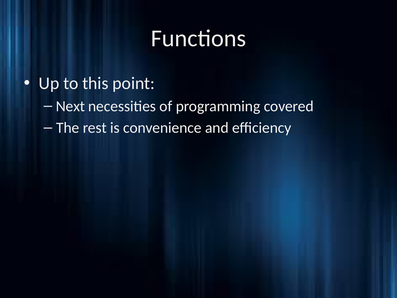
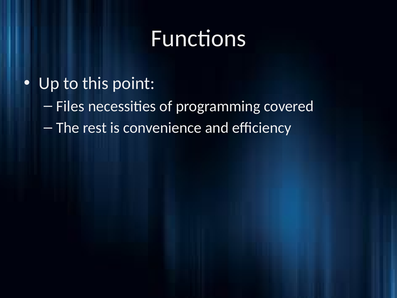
Next: Next -> Files (70, 106)
